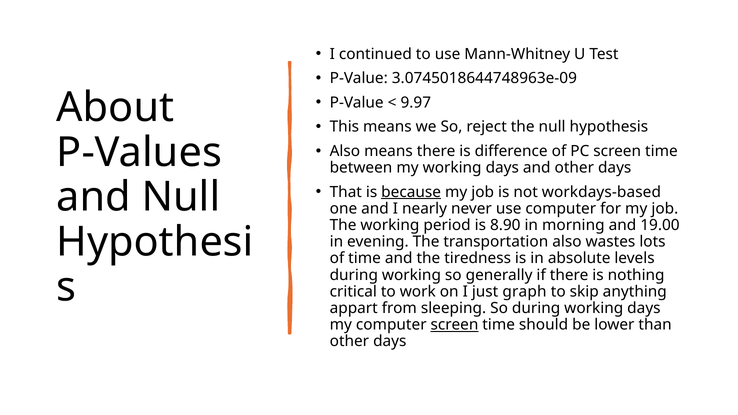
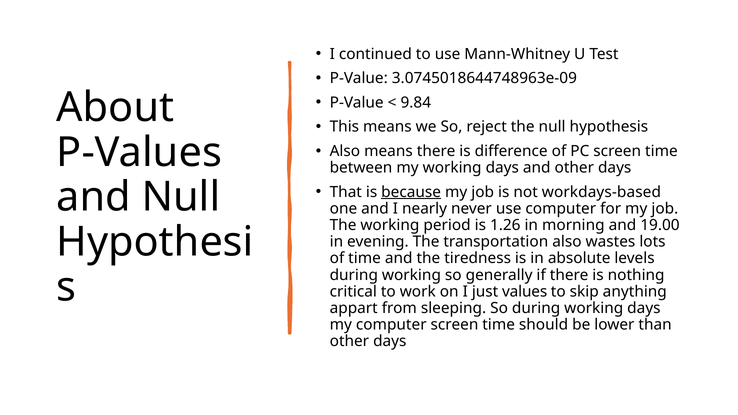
9.97: 9.97 -> 9.84 (416, 103)
8.90: 8.90 -> 1.26 (505, 225)
graph: graph -> values (525, 292)
screen underline: present -> none (454, 325)
